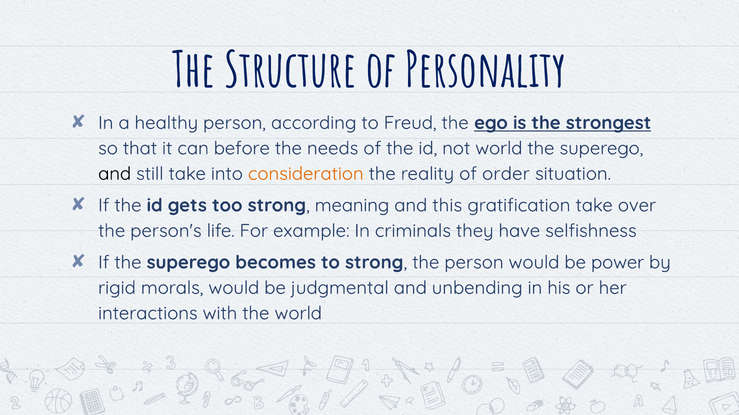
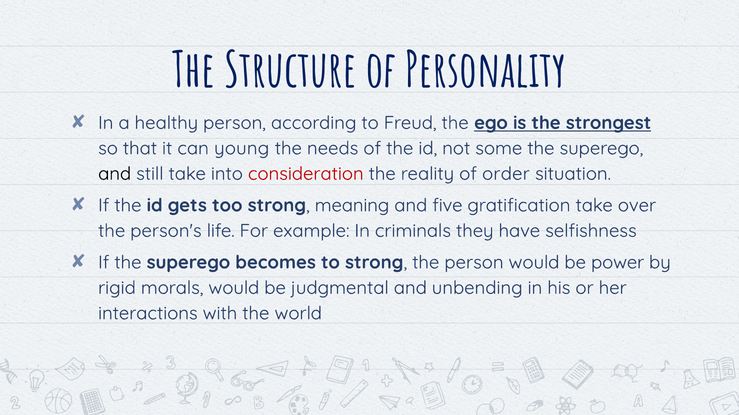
before: before -> young (242, 149)
not world: world -> some (499, 149)
consideration colour: orange -> red (306, 174)
this: this -> five (447, 206)
